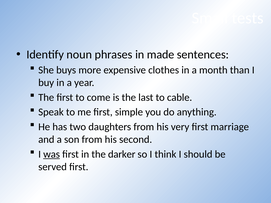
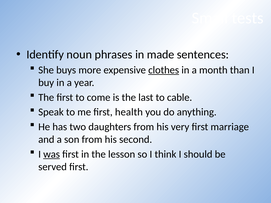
clothes underline: none -> present (164, 70)
simple: simple -> health (129, 112)
darker: darker -> lesson (122, 154)
